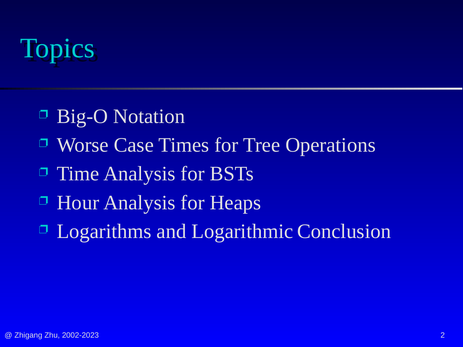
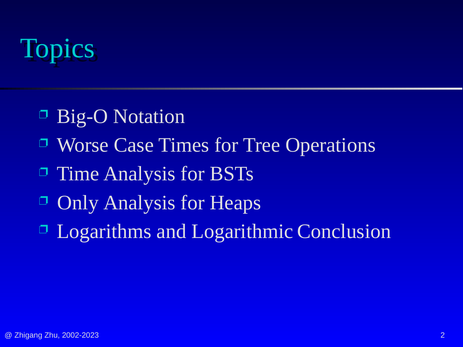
Hour: Hour -> Only (78, 203)
